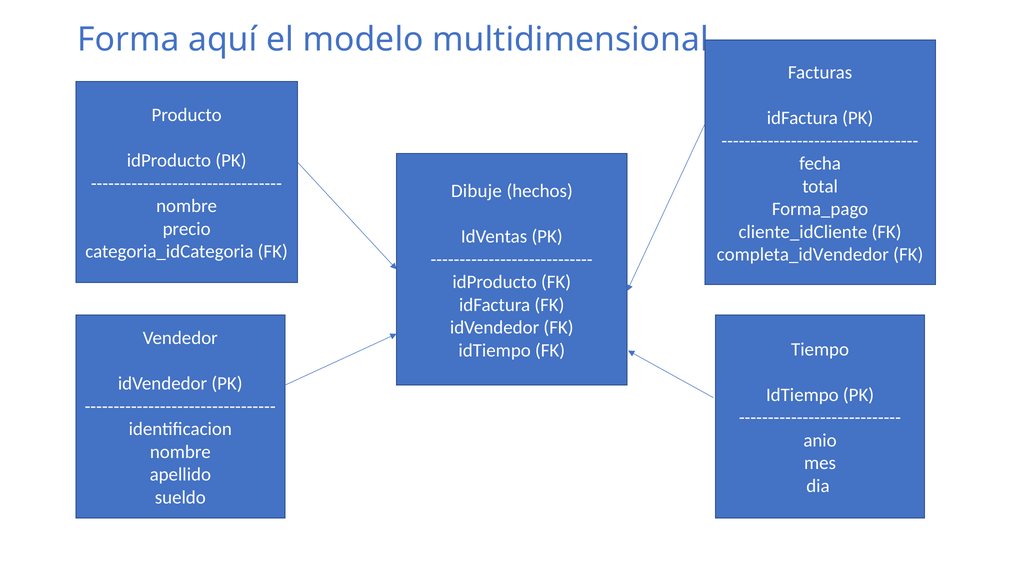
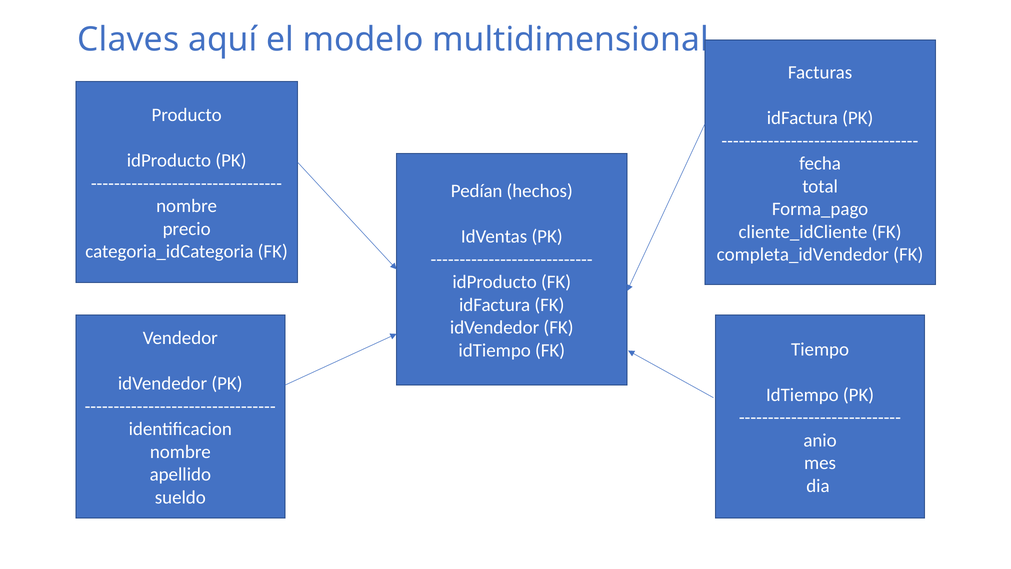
Forma: Forma -> Claves (128, 40)
Dibuje: Dibuje -> Pedían (477, 191)
